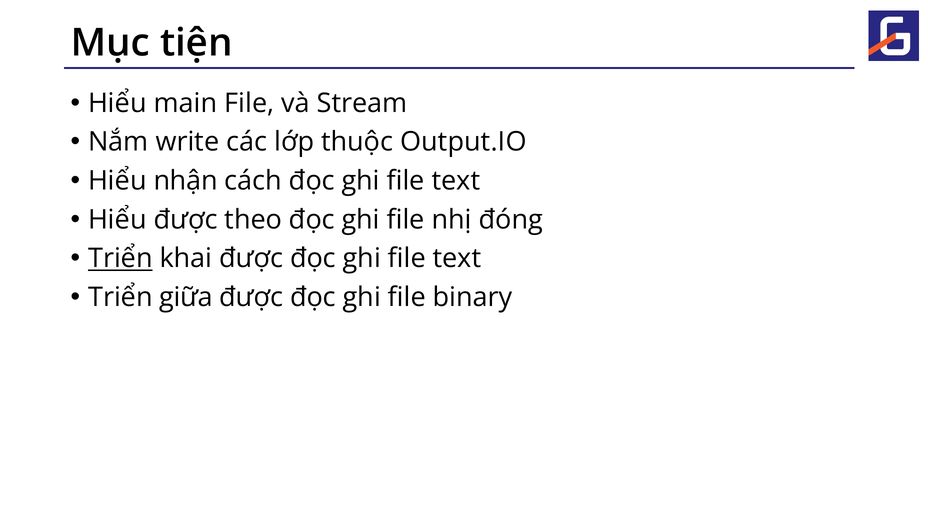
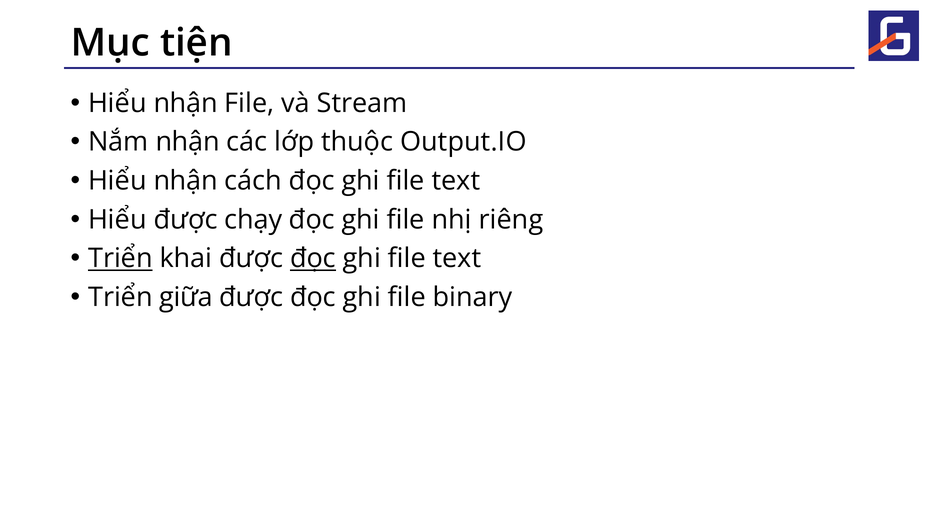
main: main -> nhận (186, 103)
Nắm write: write -> nhận (188, 142)
theo: theo -> chạy (253, 220)
đóng: đóng -> riêng (511, 220)
đọc underline: none -> present (313, 259)
